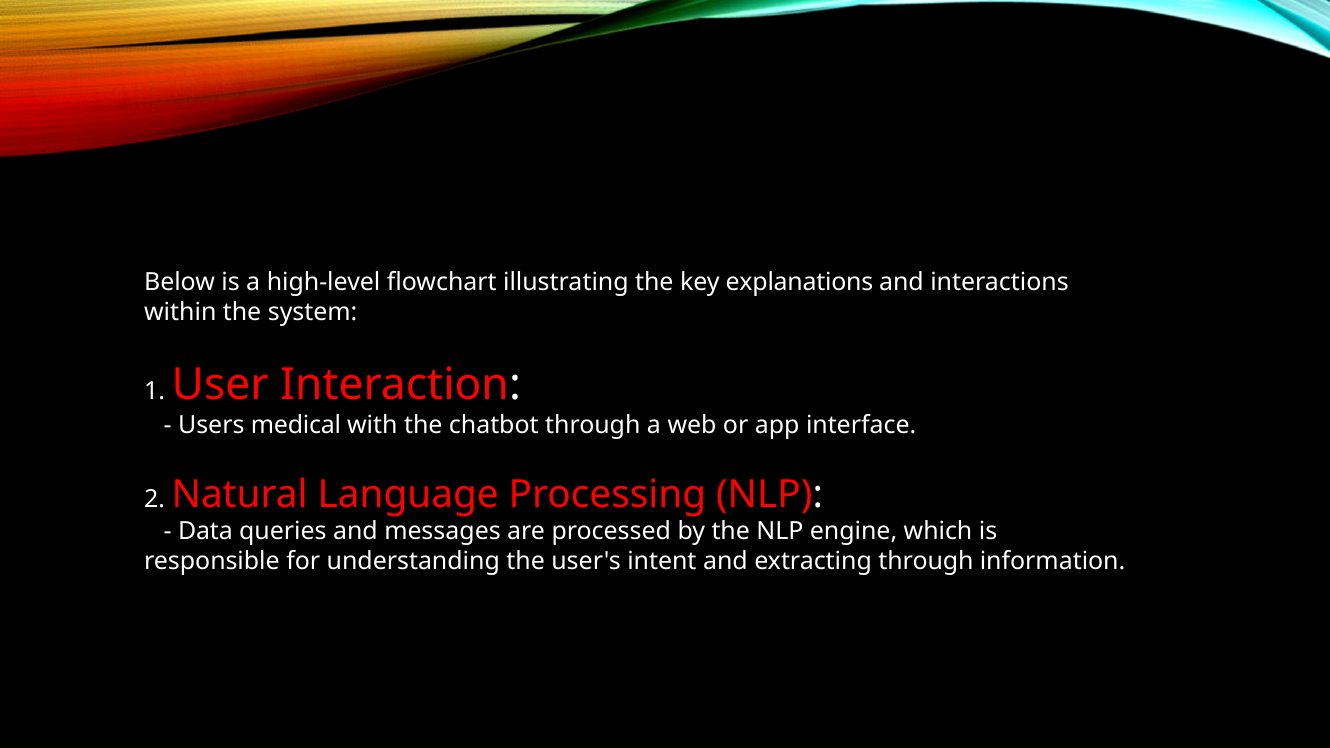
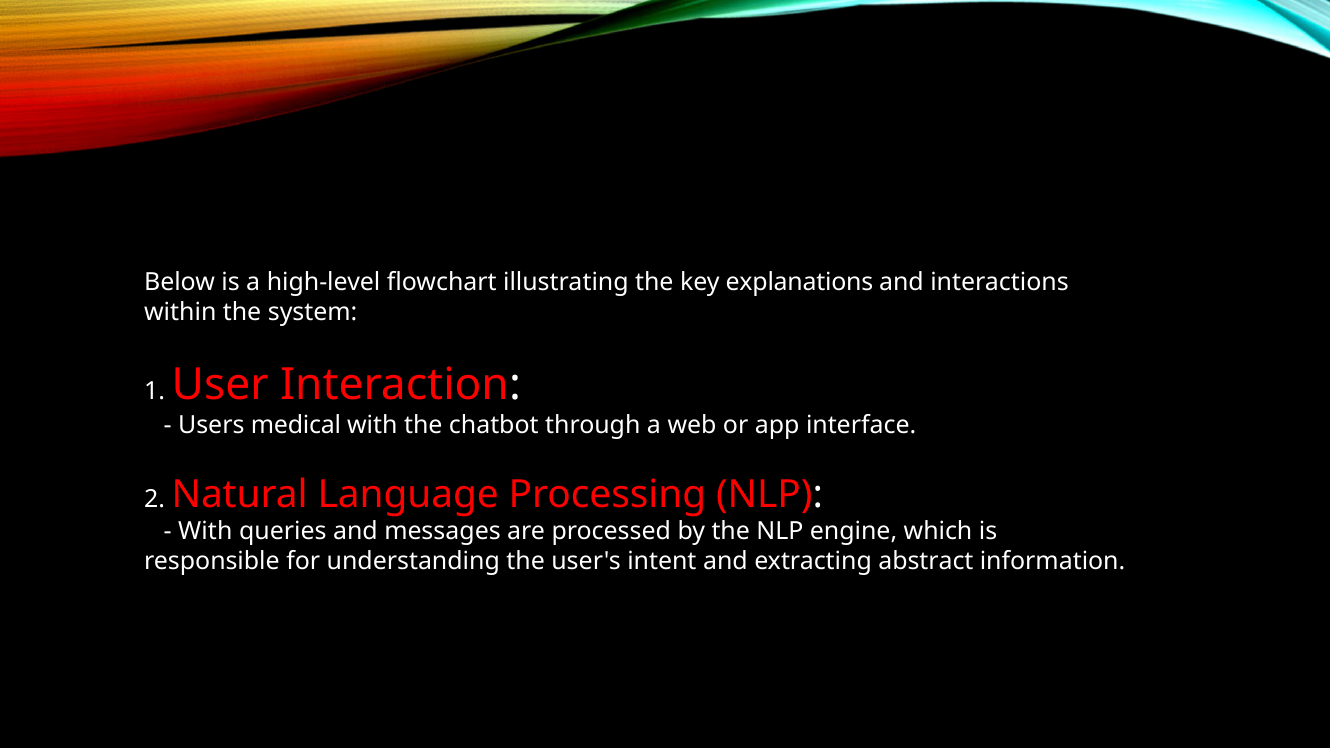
Data: Data -> With (205, 532)
extracting through: through -> abstract (926, 562)
